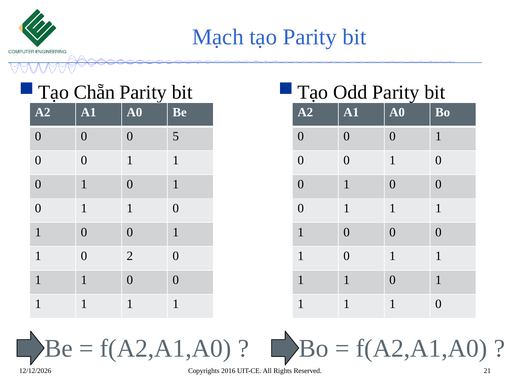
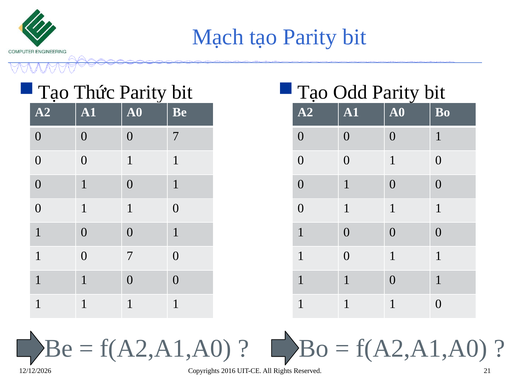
Chẵn: Chẵn -> Thức (94, 92)
0 0 5: 5 -> 7 (176, 137)
1 0 2: 2 -> 7 (130, 256)
